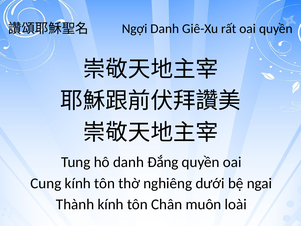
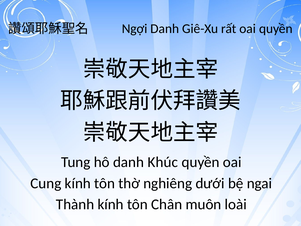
Đắng: Đắng -> Khúc (163, 162)
